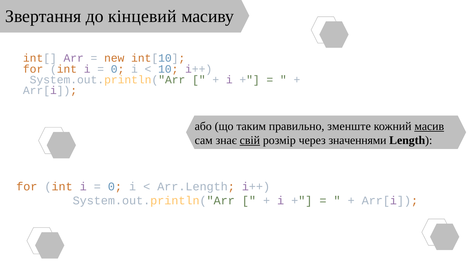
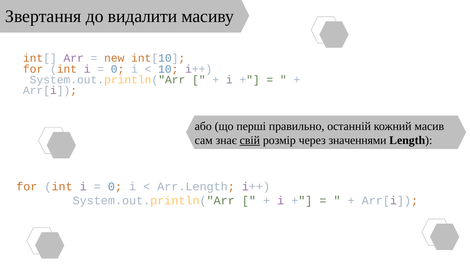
кінцевий: кінцевий -> видалити (143, 16)
таким: таким -> перші (251, 126)
зменште: зменште -> останній (349, 126)
масив underline: present -> none (429, 126)
